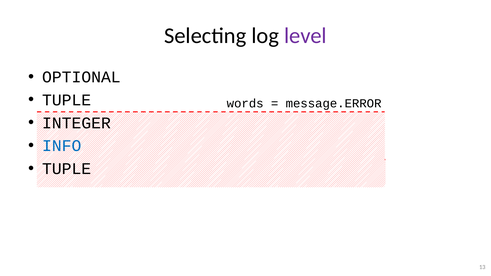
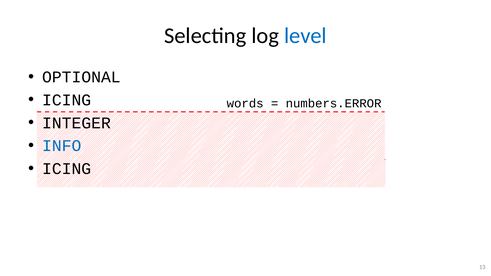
level colour: purple -> blue (305, 36)
TUPLE: TUPLE -> ICING (67, 100)
message.ERROR: message.ERROR -> numbers.ERROR (334, 103)
TUPLE: TUPLE -> ICING (67, 169)
